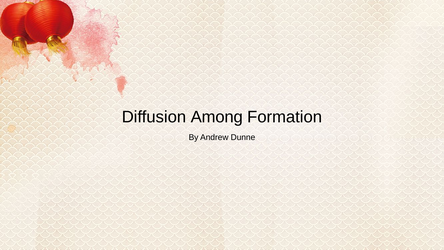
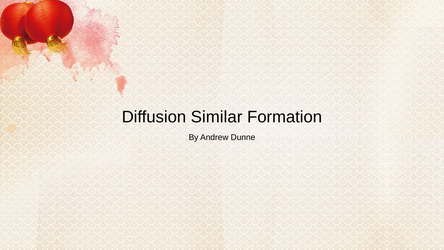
Among: Among -> Similar (217, 117)
